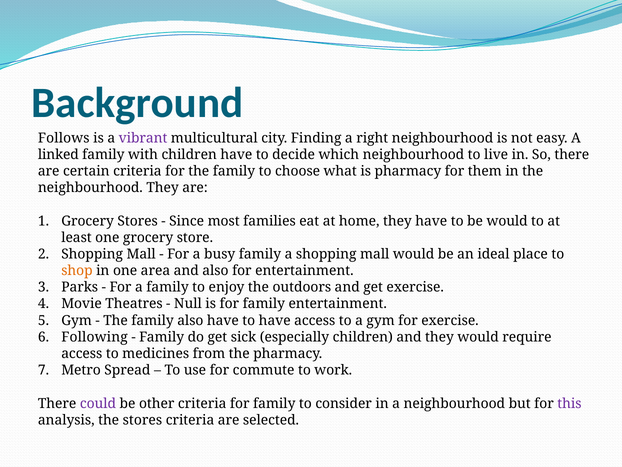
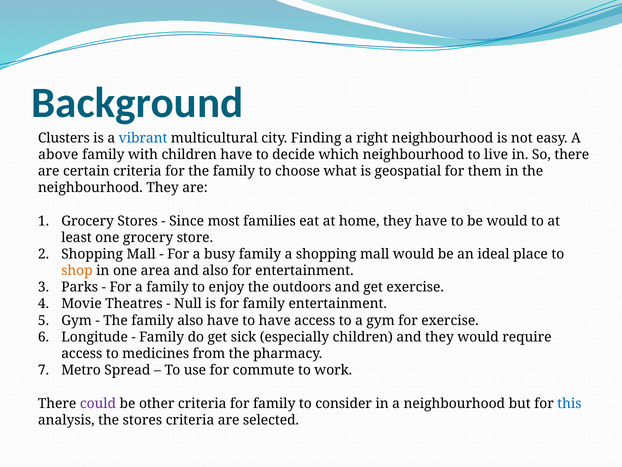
Follows: Follows -> Clusters (64, 138)
vibrant colour: purple -> blue (143, 138)
linked: linked -> above (58, 154)
is pharmacy: pharmacy -> geospatial (408, 171)
Following: Following -> Longitude (95, 337)
this colour: purple -> blue (569, 403)
